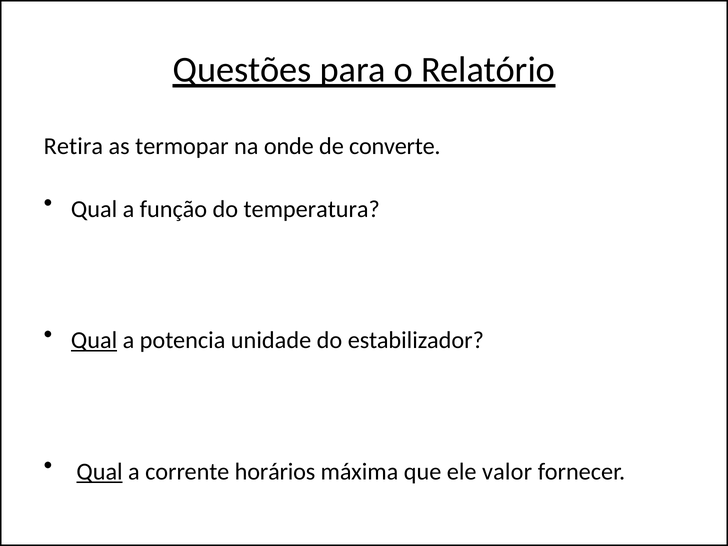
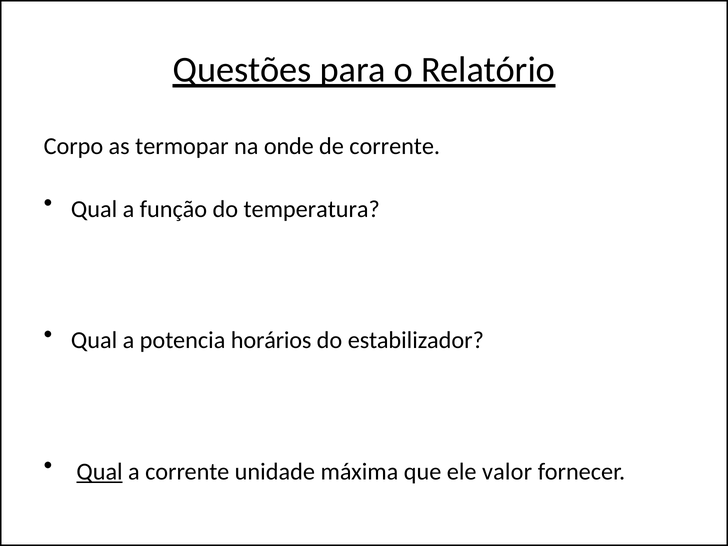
Retira: Retira -> Corpo (73, 146)
de converte: converte -> corrente (395, 146)
Qual underline: present -> none (94, 340)
unidade: unidade -> horários (271, 340)
horários: horários -> unidade (275, 472)
